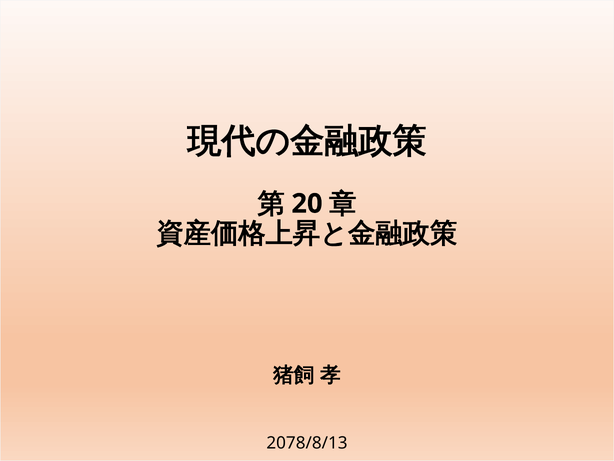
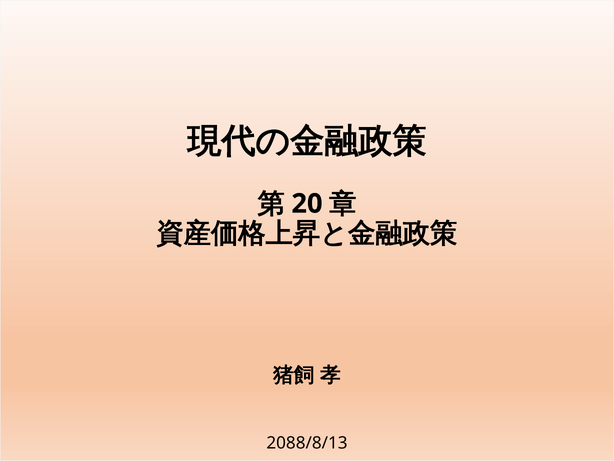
2078/8/13: 2078/8/13 -> 2088/8/13 (307, 443)
